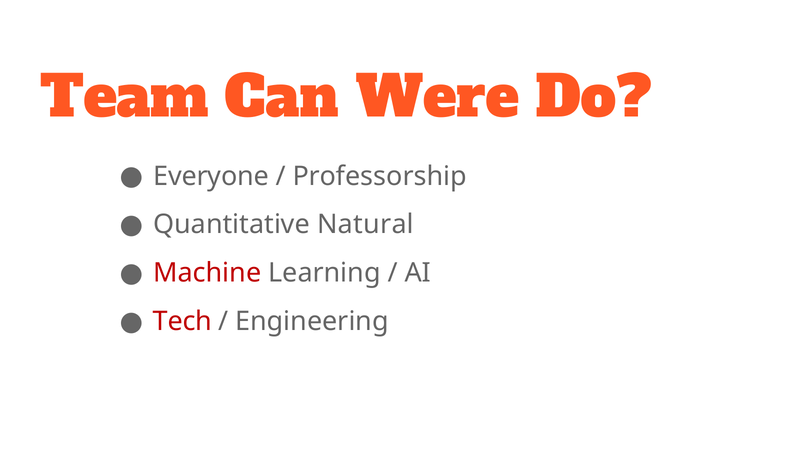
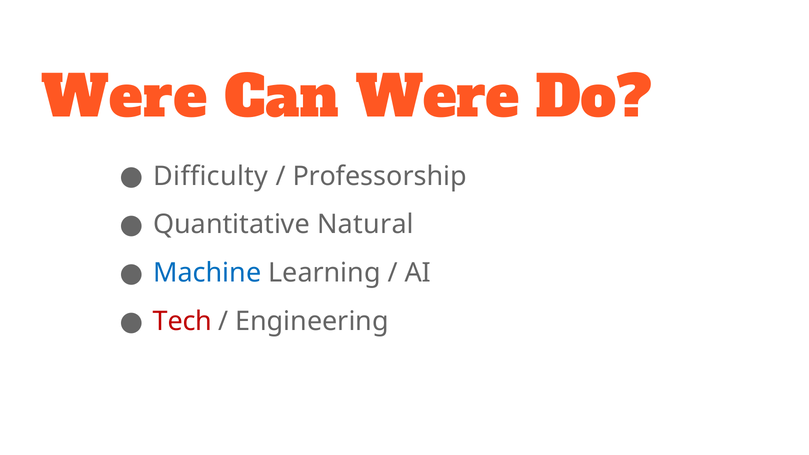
Team: Team -> Were (124, 98)
Everyone: Everyone -> Difficulty (211, 176)
Machine colour: red -> blue (207, 273)
